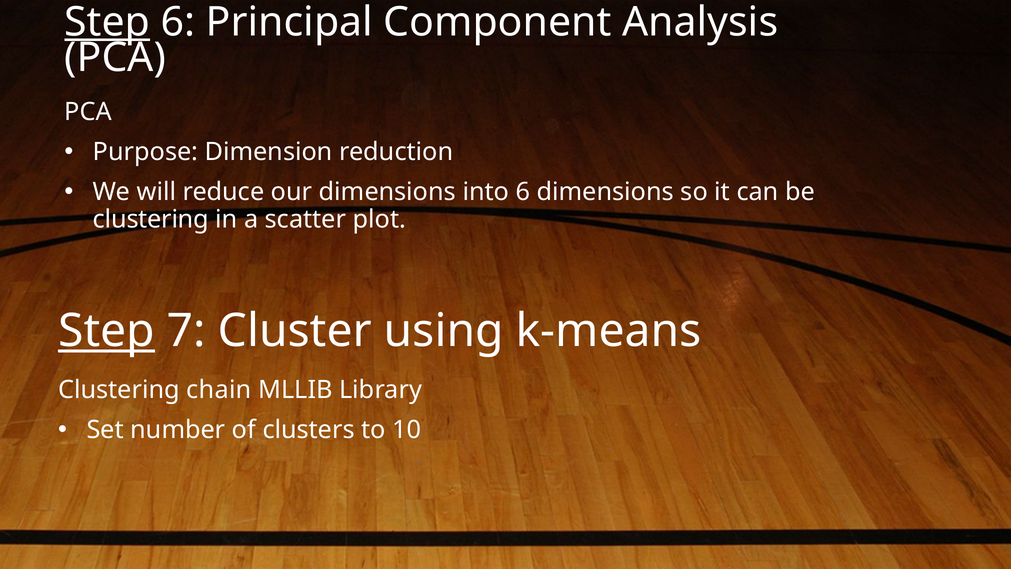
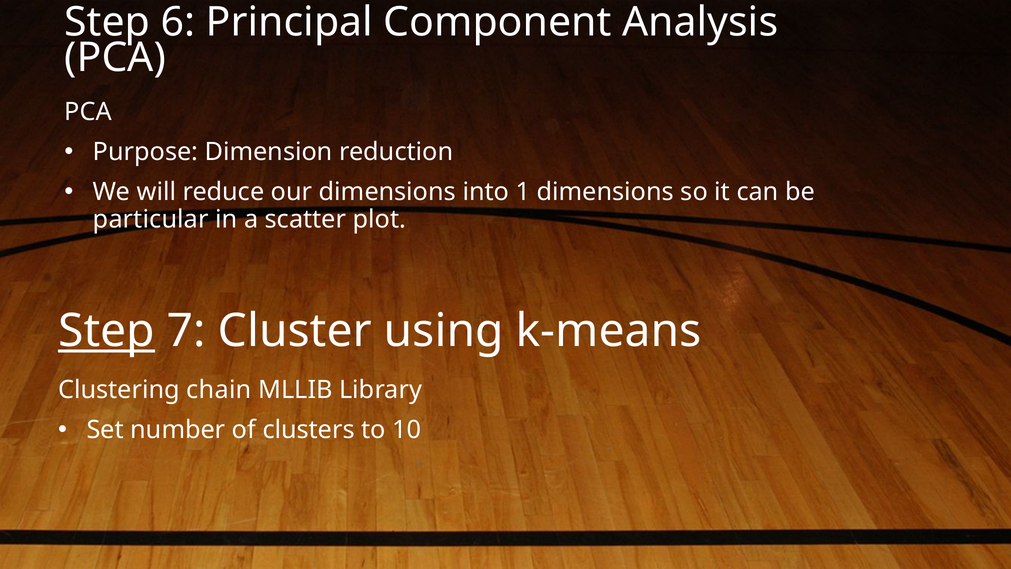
Step underline: present -> none (107, 22)
into 6: 6 -> 1 (523, 192)
clustering: clustering -> particular (151, 219)
